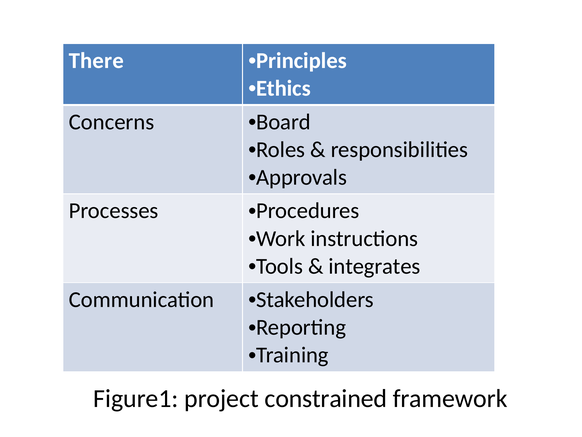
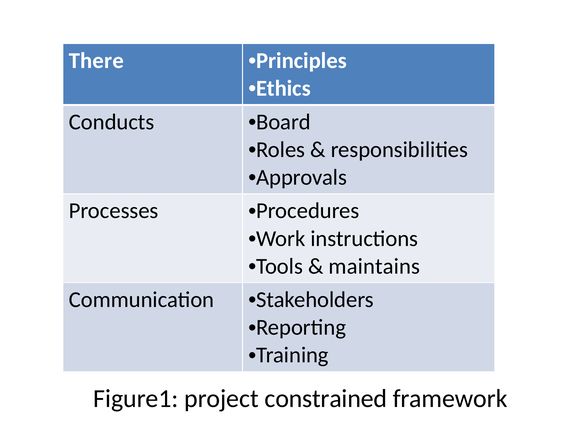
Concerns: Concerns -> Conducts (112, 122)
integrates: integrates -> maintains (374, 266)
